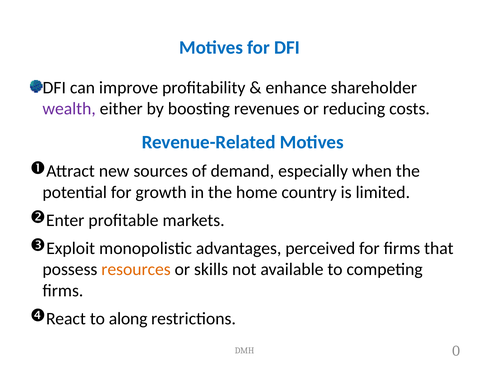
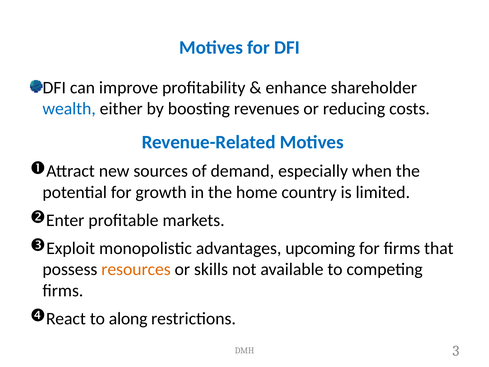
wealth colour: purple -> blue (69, 109)
perceived: perceived -> upcoming (320, 248)
0: 0 -> 3 (456, 351)
